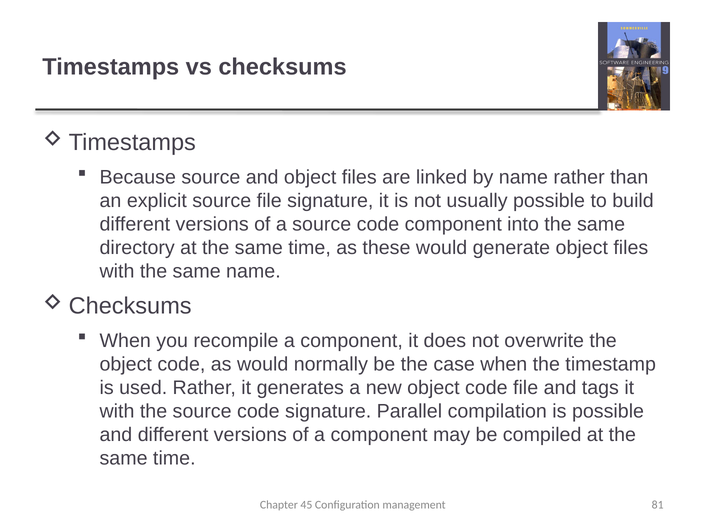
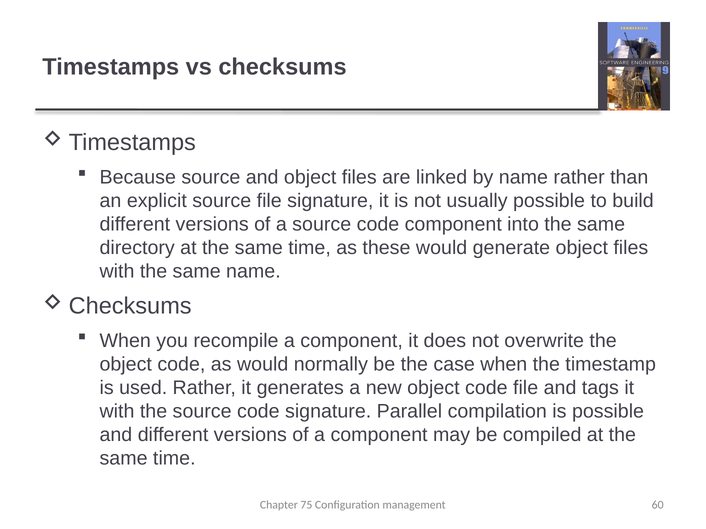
45: 45 -> 75 (306, 506)
81: 81 -> 60 (658, 506)
